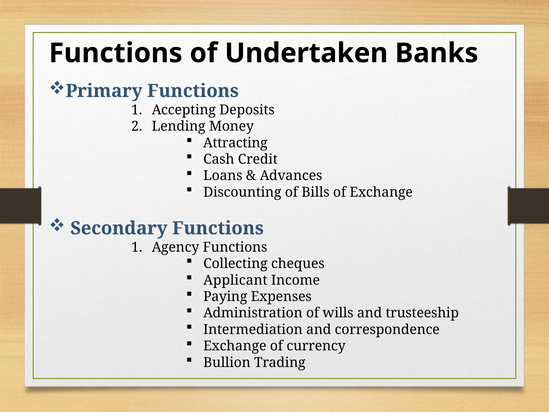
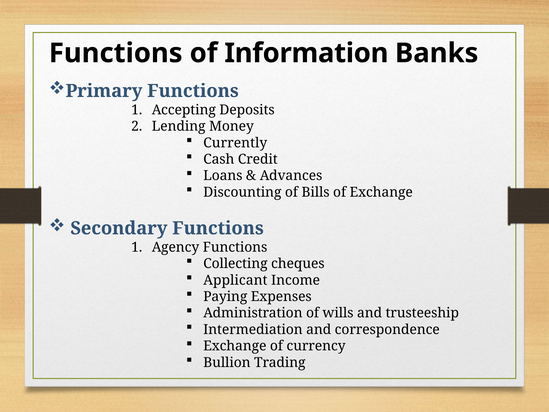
Undertaken: Undertaken -> Information (306, 53)
Attracting: Attracting -> Currently (235, 143)
